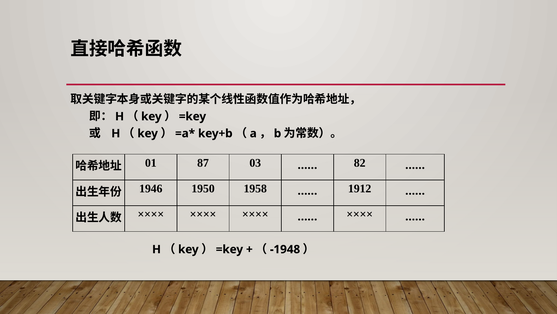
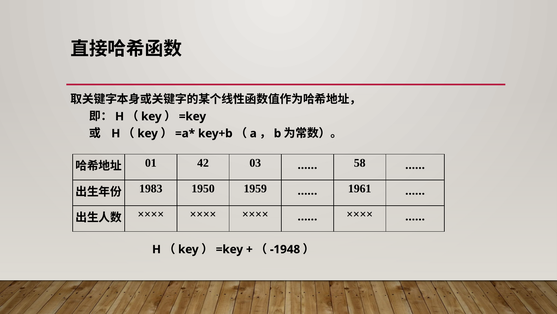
87: 87 -> 42 (203, 163)
82: 82 -> 58 (360, 163)
1946: 1946 -> 1983 (151, 188)
1958: 1958 -> 1959 (255, 188)
1912: 1912 -> 1961 (360, 188)
